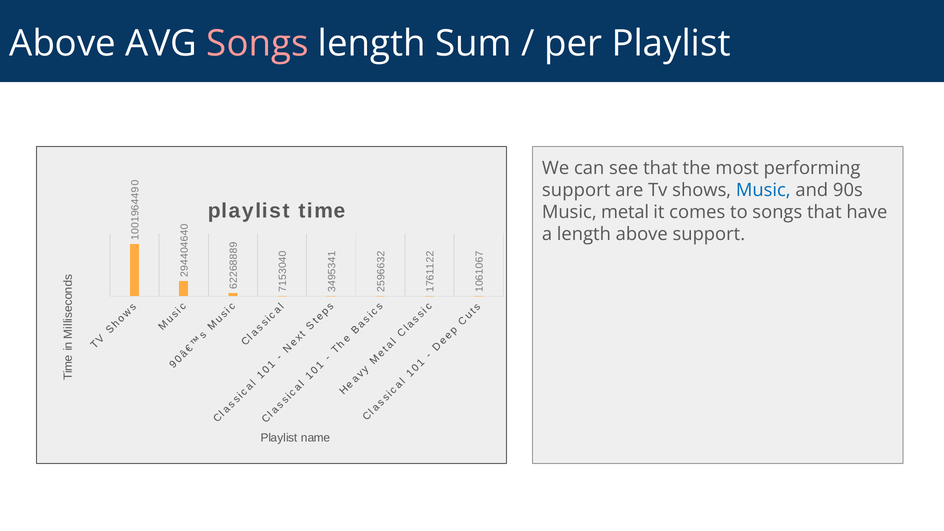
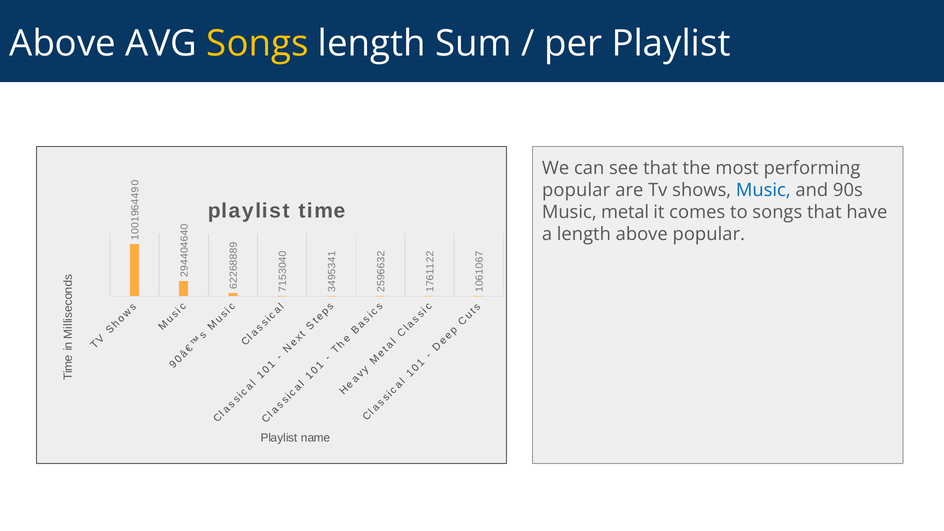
Songs colour: pink -> yellow (258, 44)
support: support -> popular (576, 190)
above support: support -> popular (709, 234)
